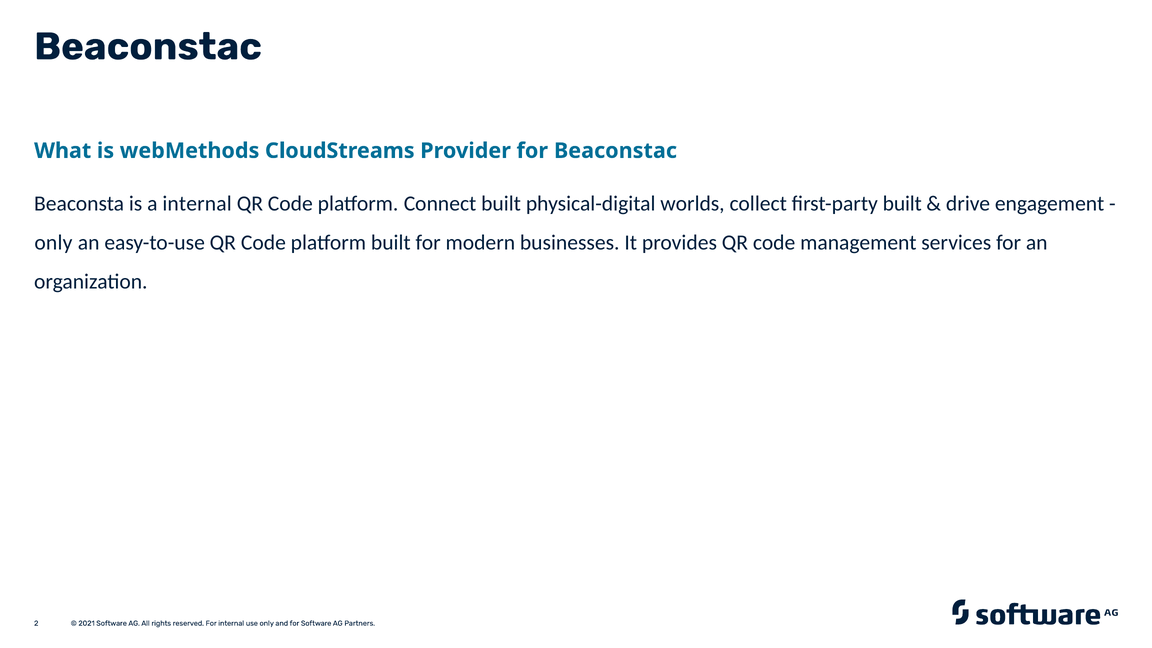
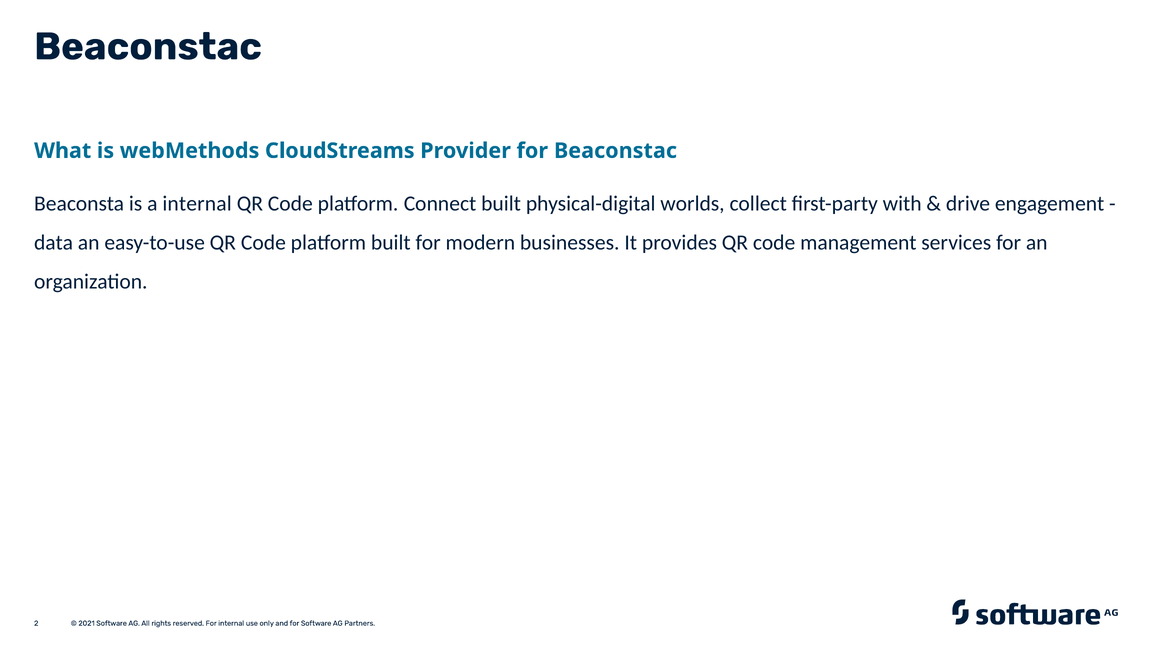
first-party built: built -> with (902, 204)
only: only -> data (54, 243)
